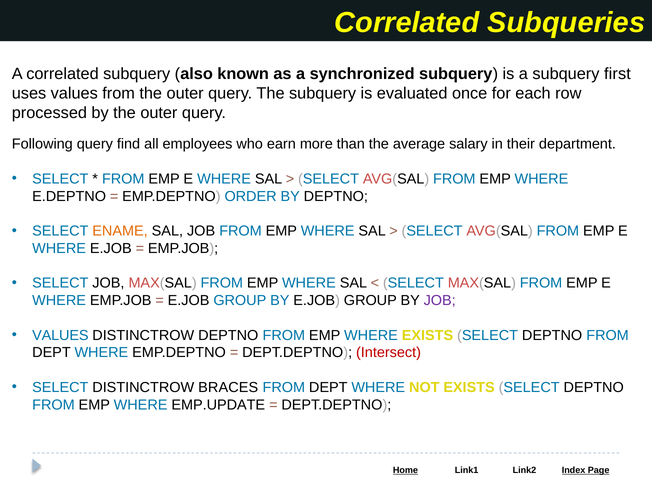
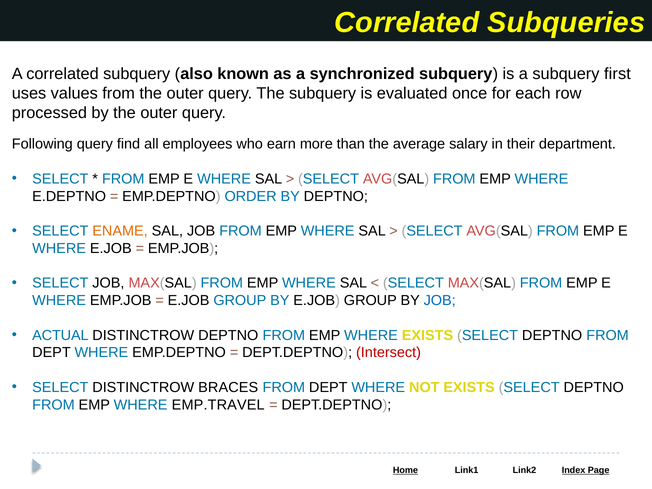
JOB colour: purple -> blue (440, 301)
VALUES: VALUES -> ACTUAL (60, 335)
EMP.UPDATE: EMP.UPDATE -> EMP.TRAVEL (218, 405)
